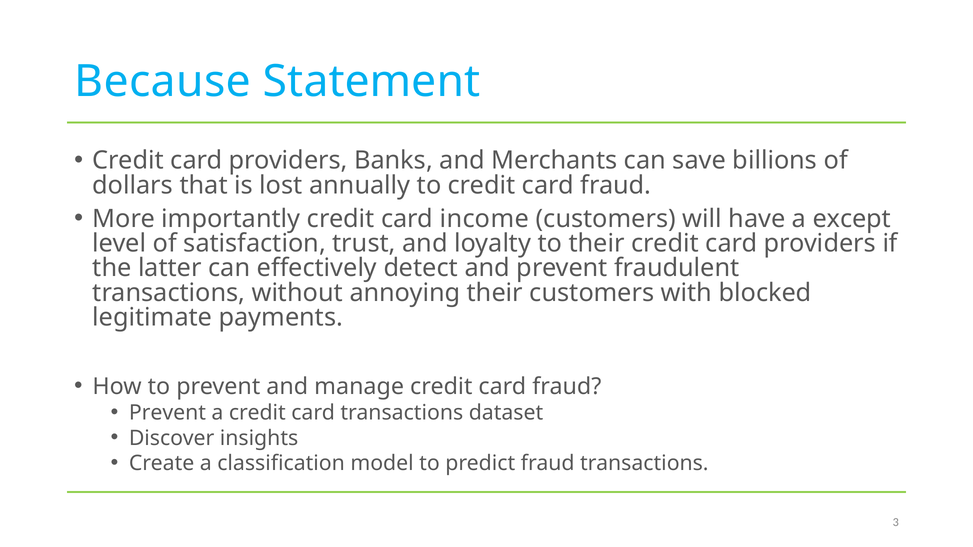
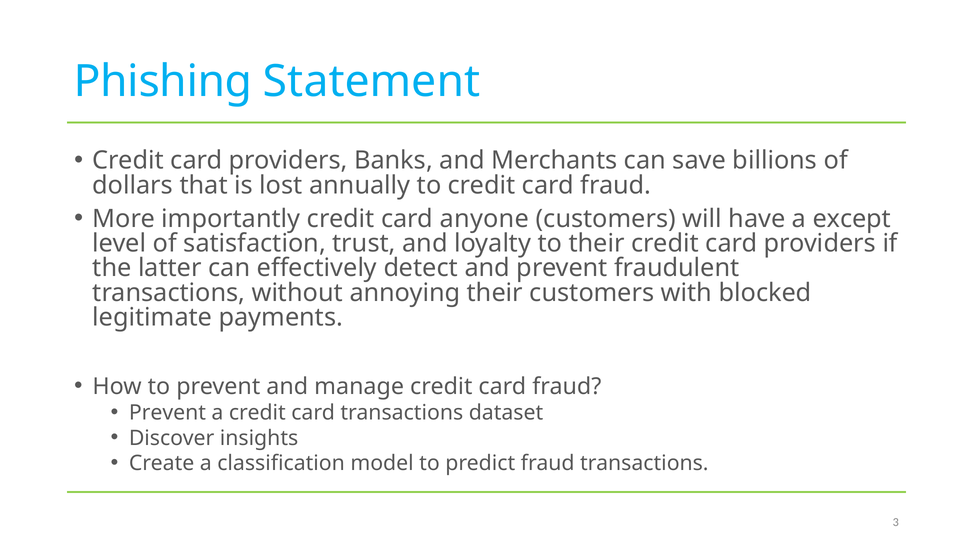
Because: Because -> Phishing (163, 82)
income: income -> anyone (484, 219)
